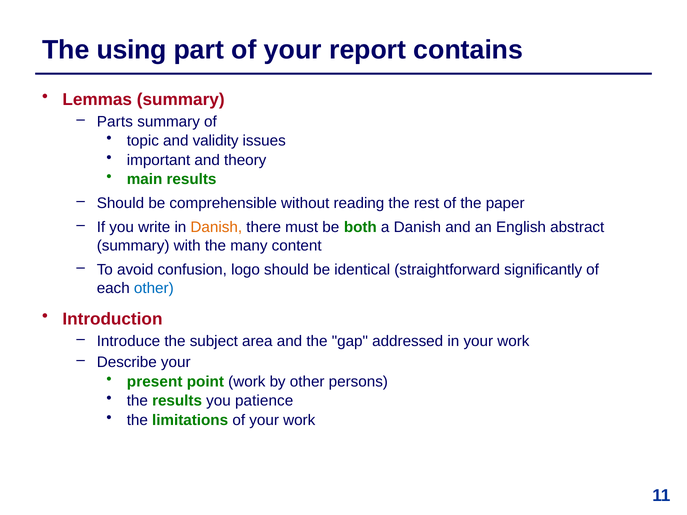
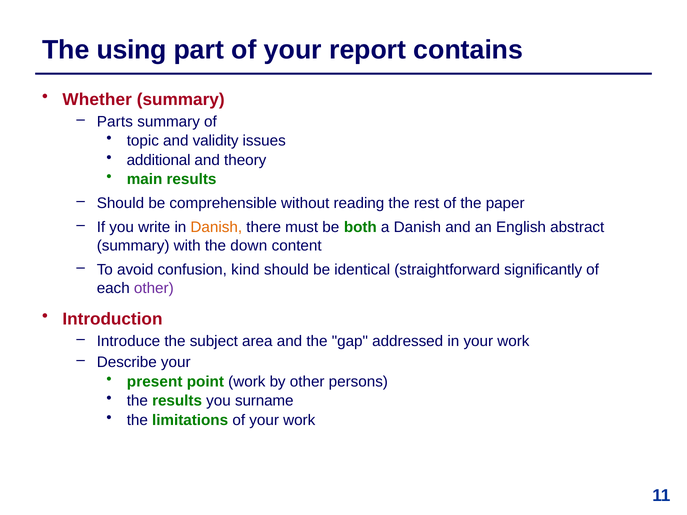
Lemmas: Lemmas -> Whether (97, 99)
important: important -> additional (159, 160)
many: many -> down (249, 246)
logo: logo -> kind (245, 270)
other colour: blue -> purple (154, 288)
patience: patience -> surname (264, 401)
